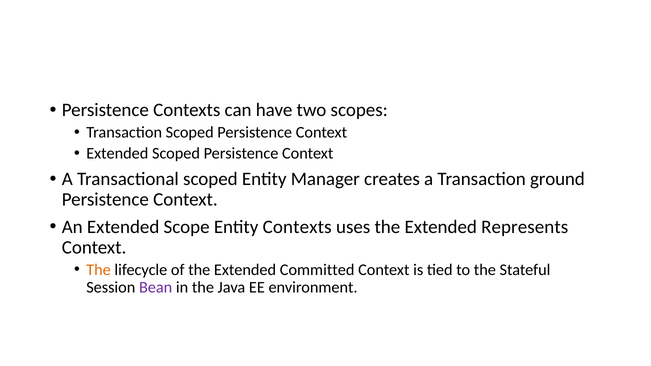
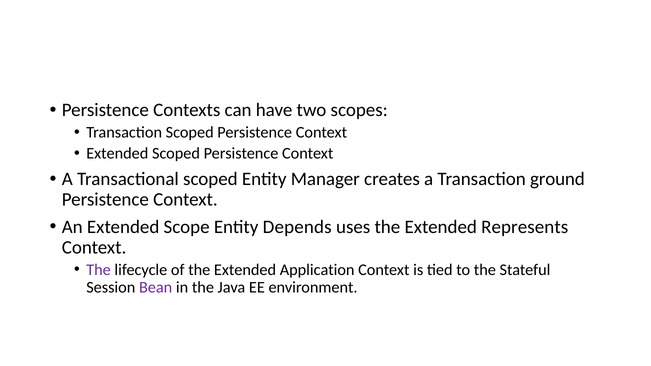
Entity Contexts: Contexts -> Depends (297, 227)
The colour: orange -> purple (99, 270)
Committed: Committed -> Application (317, 270)
